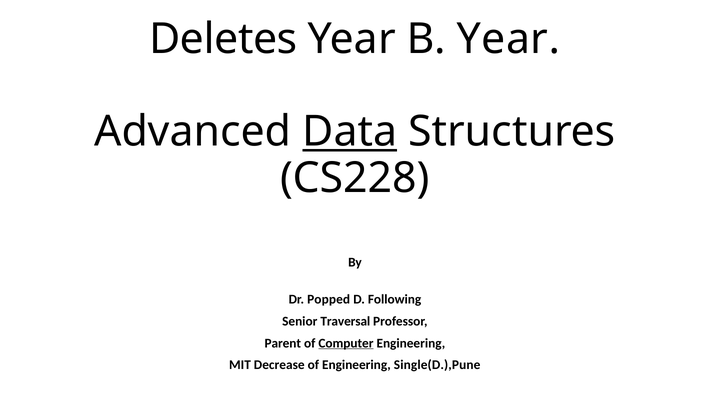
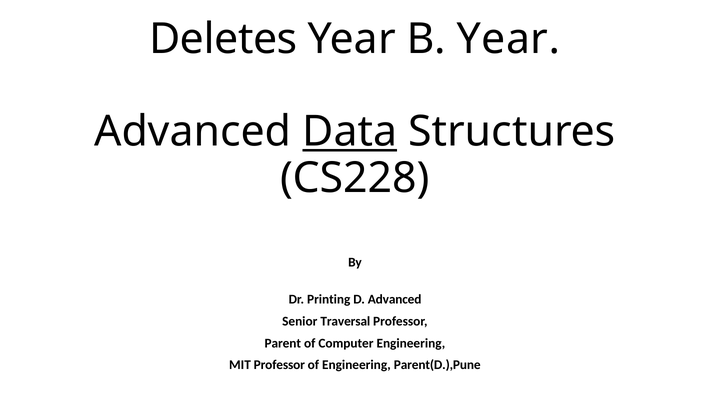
Popped: Popped -> Printing (329, 300)
D Following: Following -> Advanced (395, 300)
Computer underline: present -> none (346, 343)
MIT Decrease: Decrease -> Professor (279, 365)
Single(D.),Pune: Single(D.),Pune -> Parent(D.),Pune (437, 365)
